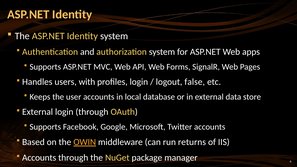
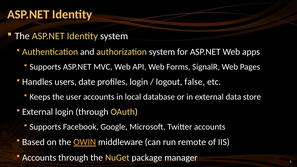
with: with -> date (87, 82)
returns: returns -> remote (192, 142)
